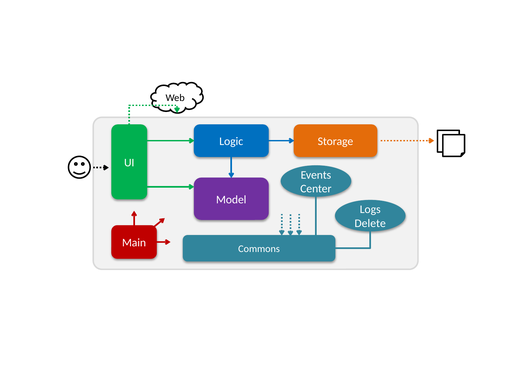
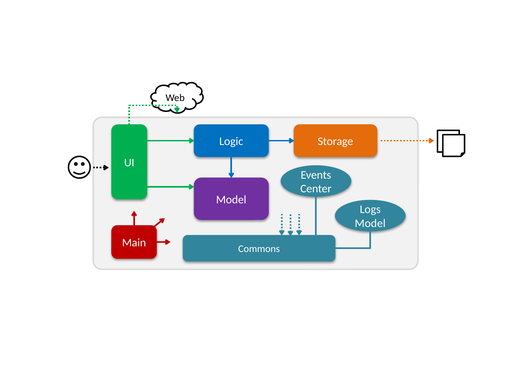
Delete: Delete -> Model (370, 223)
